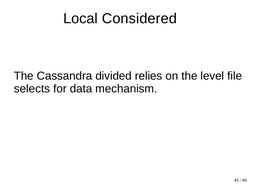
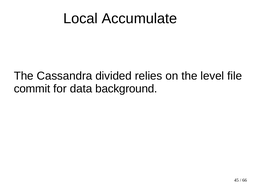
Considered: Considered -> Accumulate (139, 18)
selects: selects -> commit (32, 89)
mechanism: mechanism -> background (126, 89)
